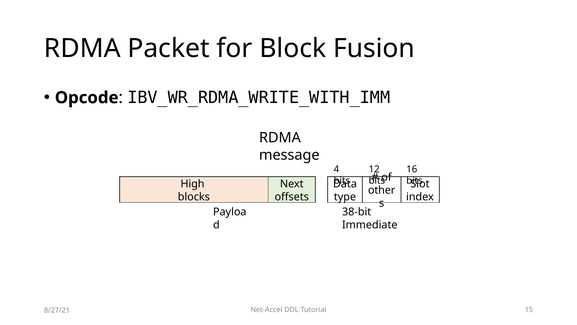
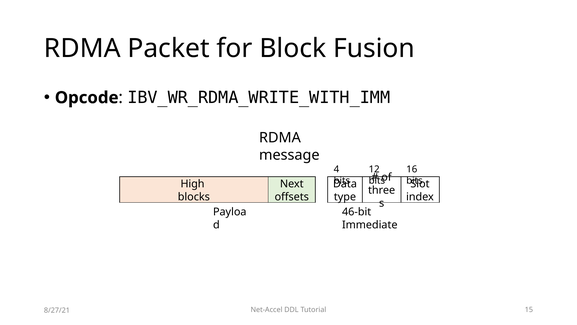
other: other -> three (382, 190)
38-bit: 38-bit -> 46-bit (357, 212)
